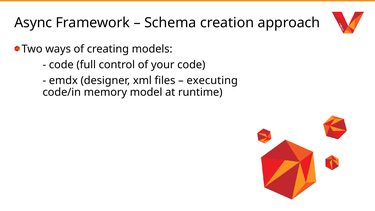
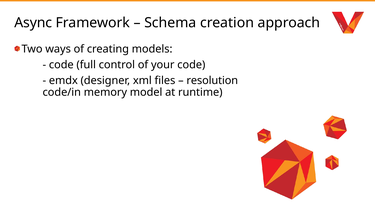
executing: executing -> resolution (212, 81)
